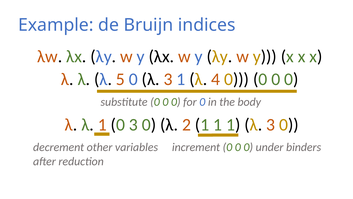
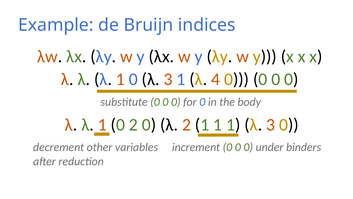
λ λ λ 5: 5 -> 1 (120, 79)
0 3: 3 -> 2 (133, 125)
